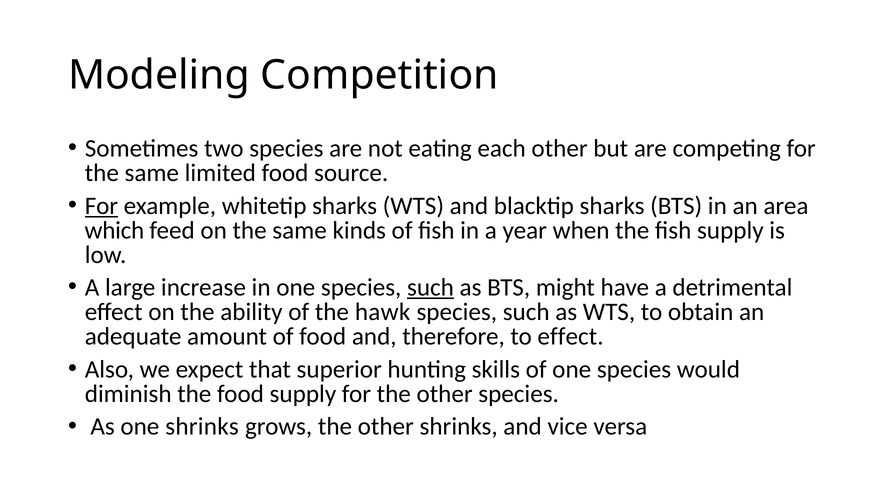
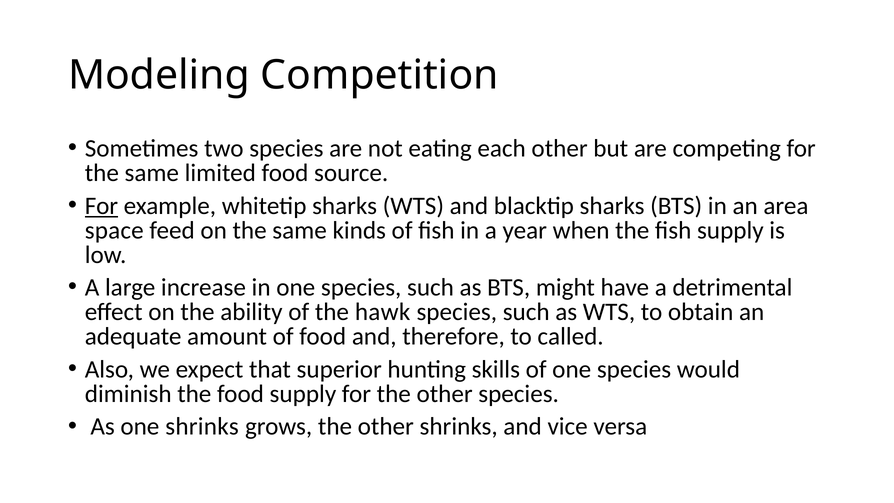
which: which -> space (114, 230)
such underline: present -> none (430, 287)
to effect: effect -> called (571, 336)
